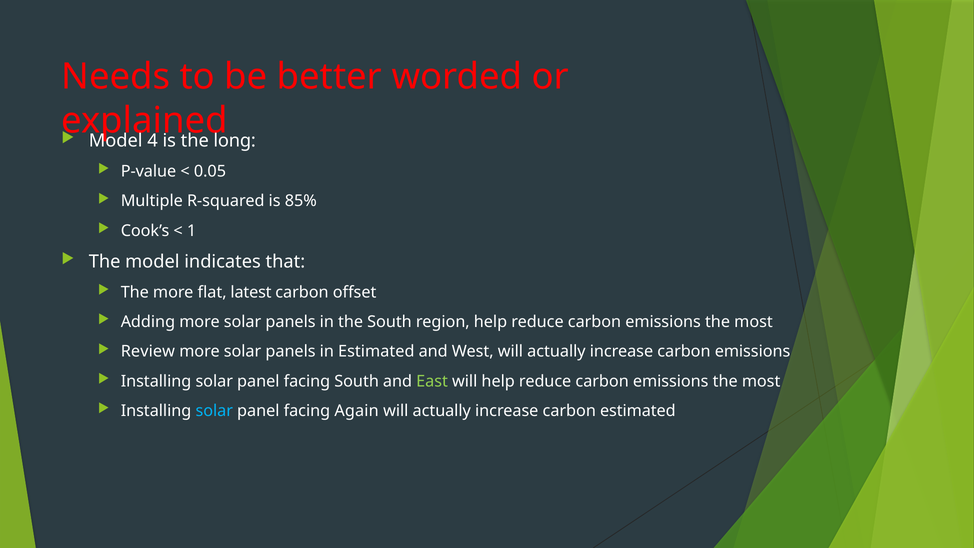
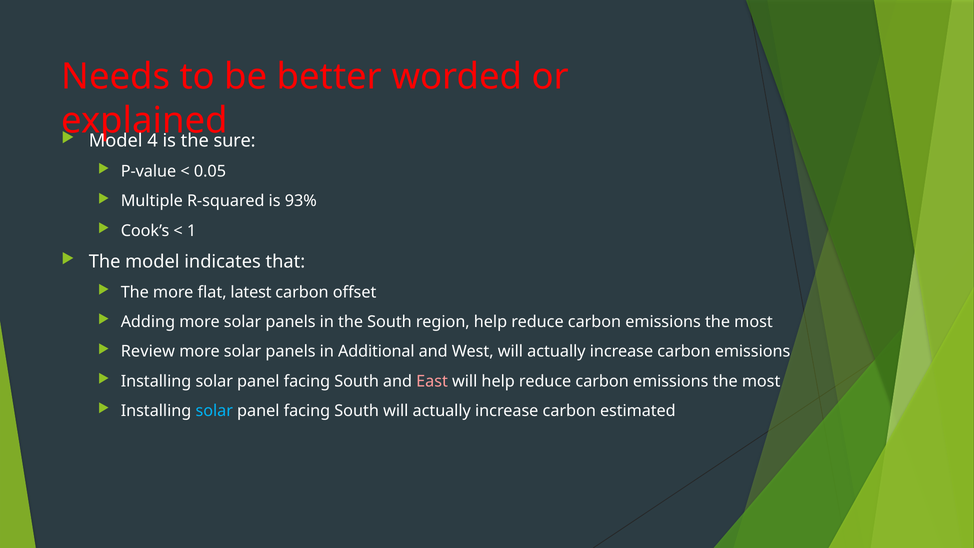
long: long -> sure (235, 141)
85%: 85% -> 93% (301, 201)
in Estimated: Estimated -> Additional (376, 351)
East colour: light green -> pink (432, 381)
Again: Again -> South (357, 411)
